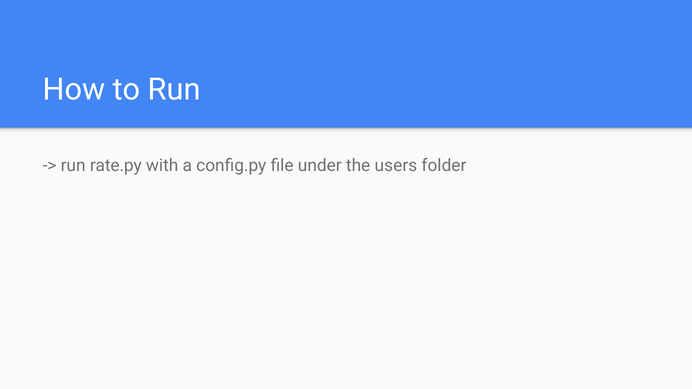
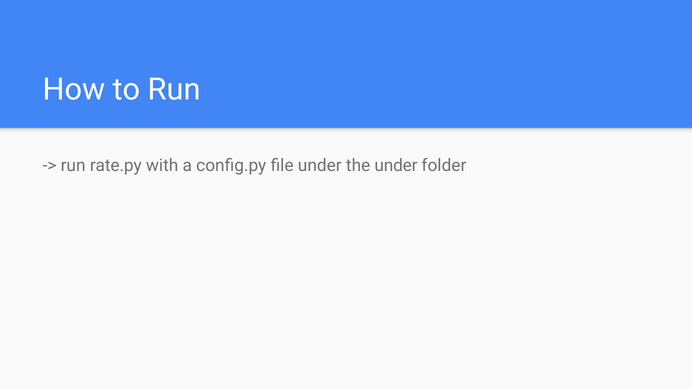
the users: users -> under (396, 165)
